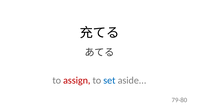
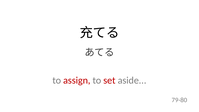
set colour: blue -> red (109, 80)
